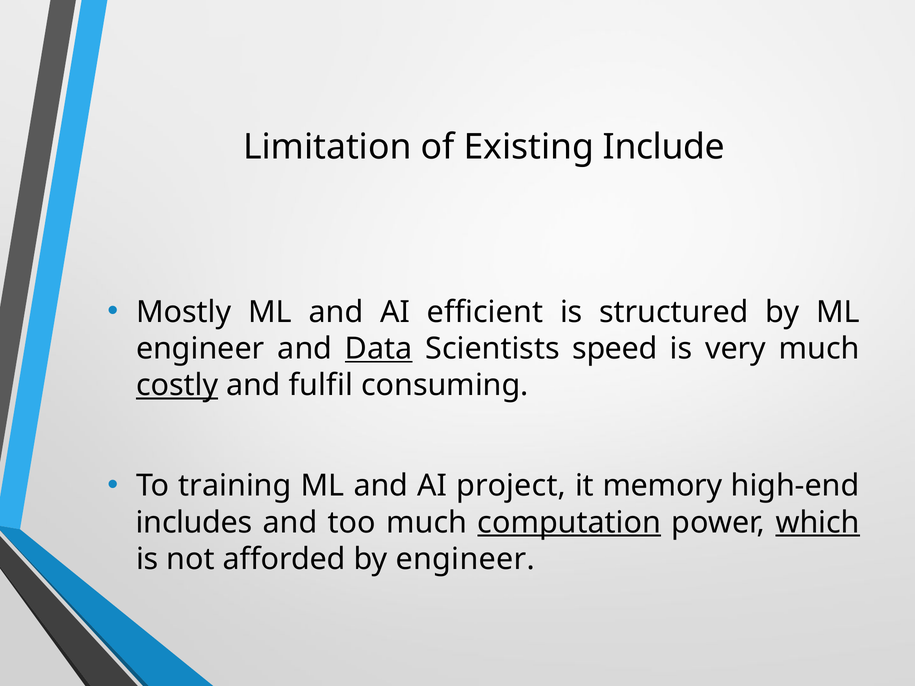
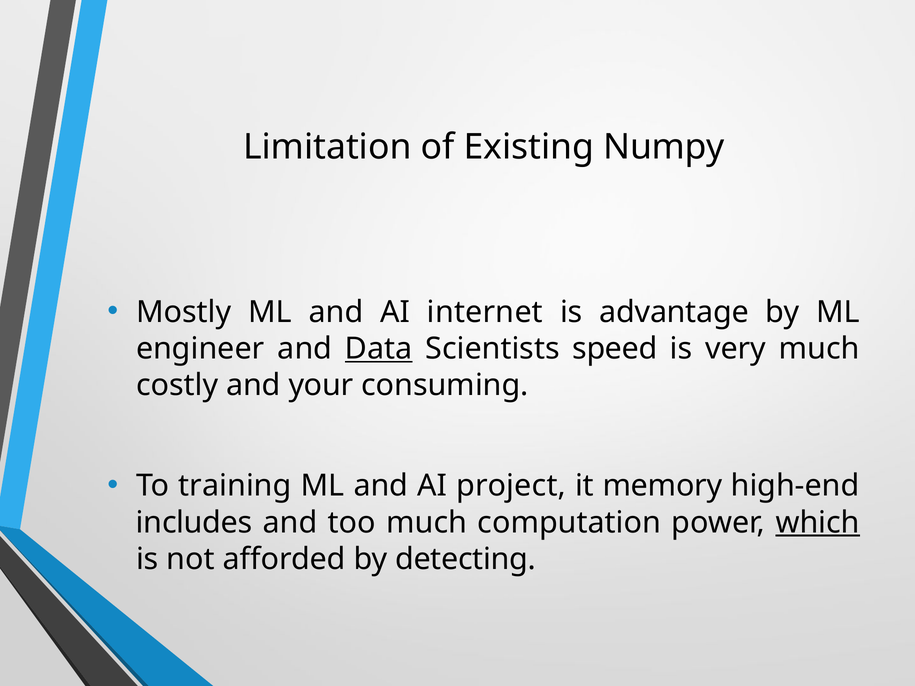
Include: Include -> Numpy (664, 147)
efficient: efficient -> internet (485, 312)
structured: structured -> advantage (674, 312)
costly underline: present -> none (177, 385)
fulfil: fulfil -> your (321, 385)
computation underline: present -> none (569, 523)
by engineer: engineer -> detecting (465, 559)
